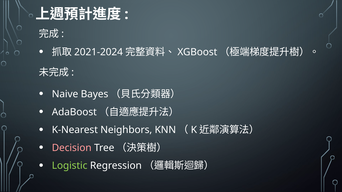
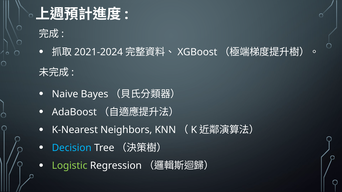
Decision colour: pink -> light blue (72, 148)
